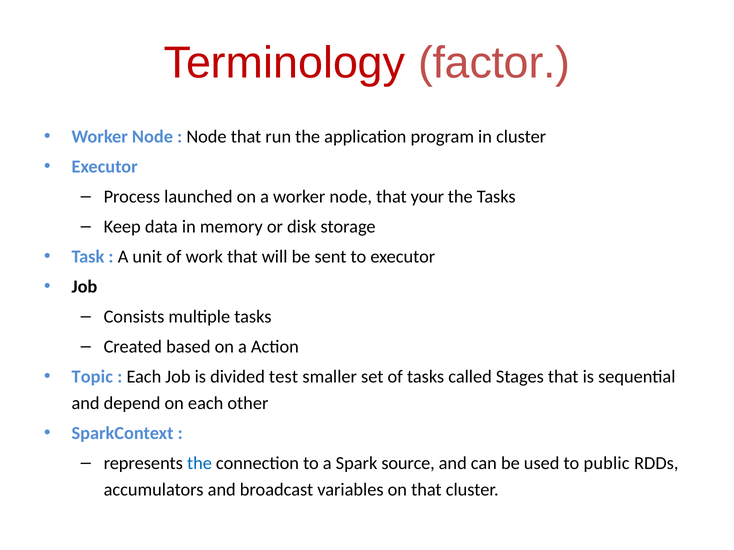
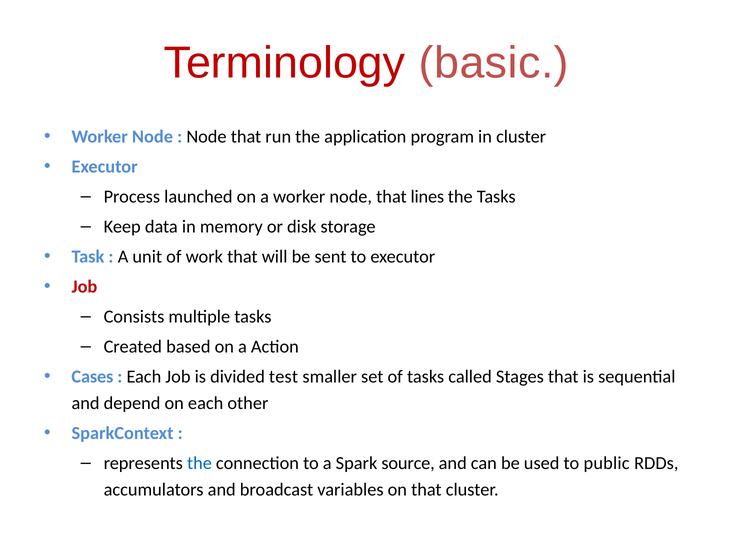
factor: factor -> basic (494, 63)
your: your -> lines (427, 197)
Job colour: black -> red (84, 287)
Topic: Topic -> Cases (92, 377)
